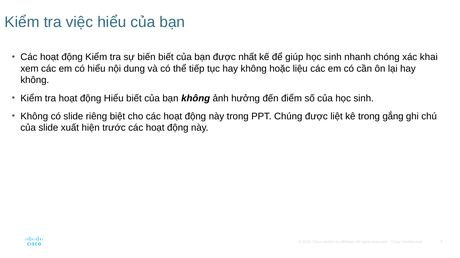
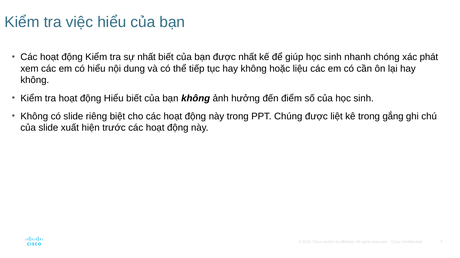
sự biến: biến -> nhất (147, 57)
khai: khai -> phát (429, 57)
